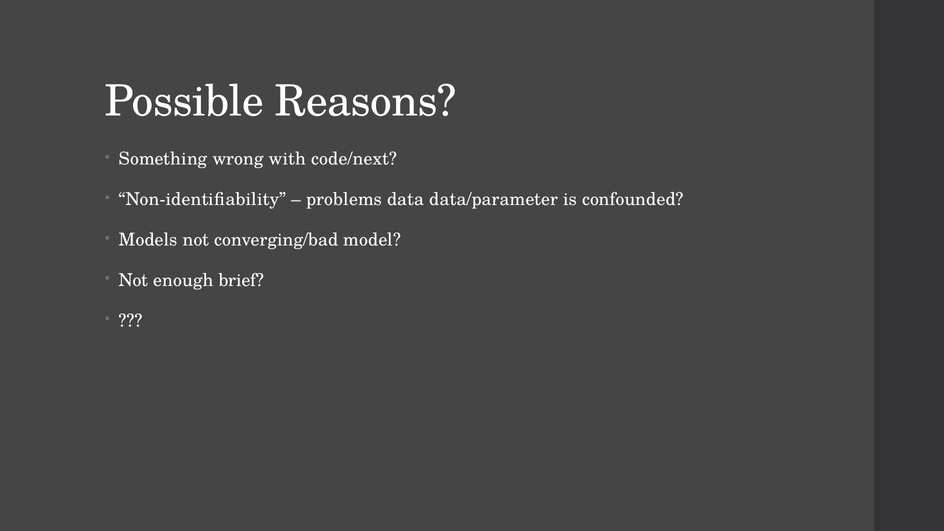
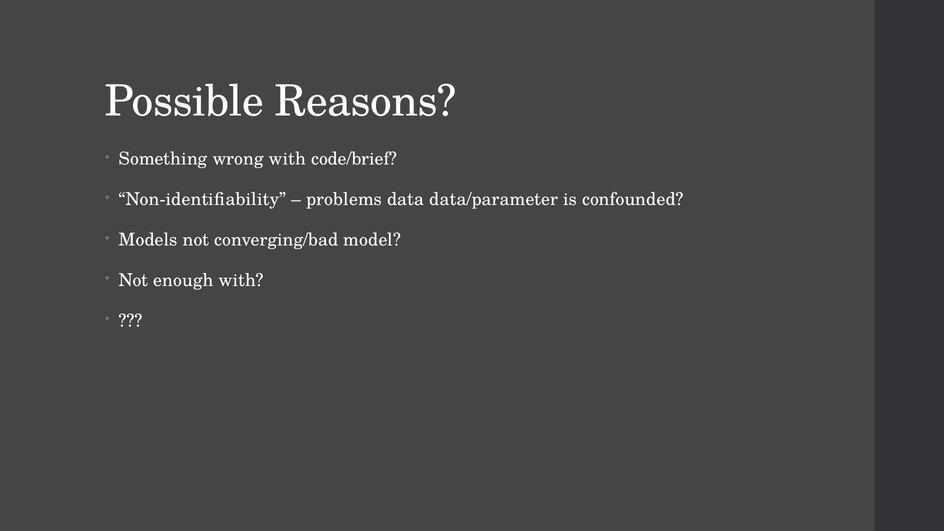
code/next: code/next -> code/brief (354, 159)
enough brief: brief -> with (241, 280)
